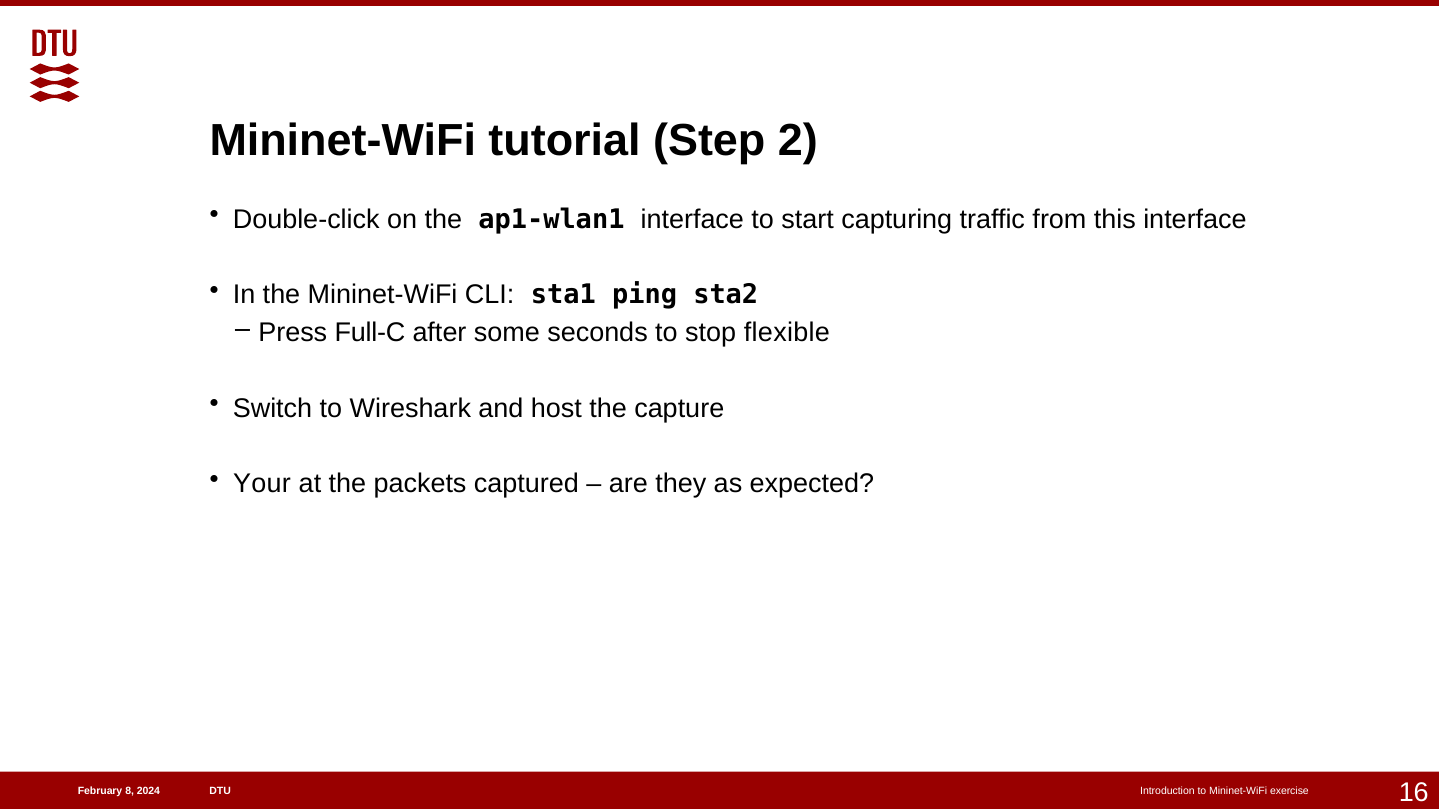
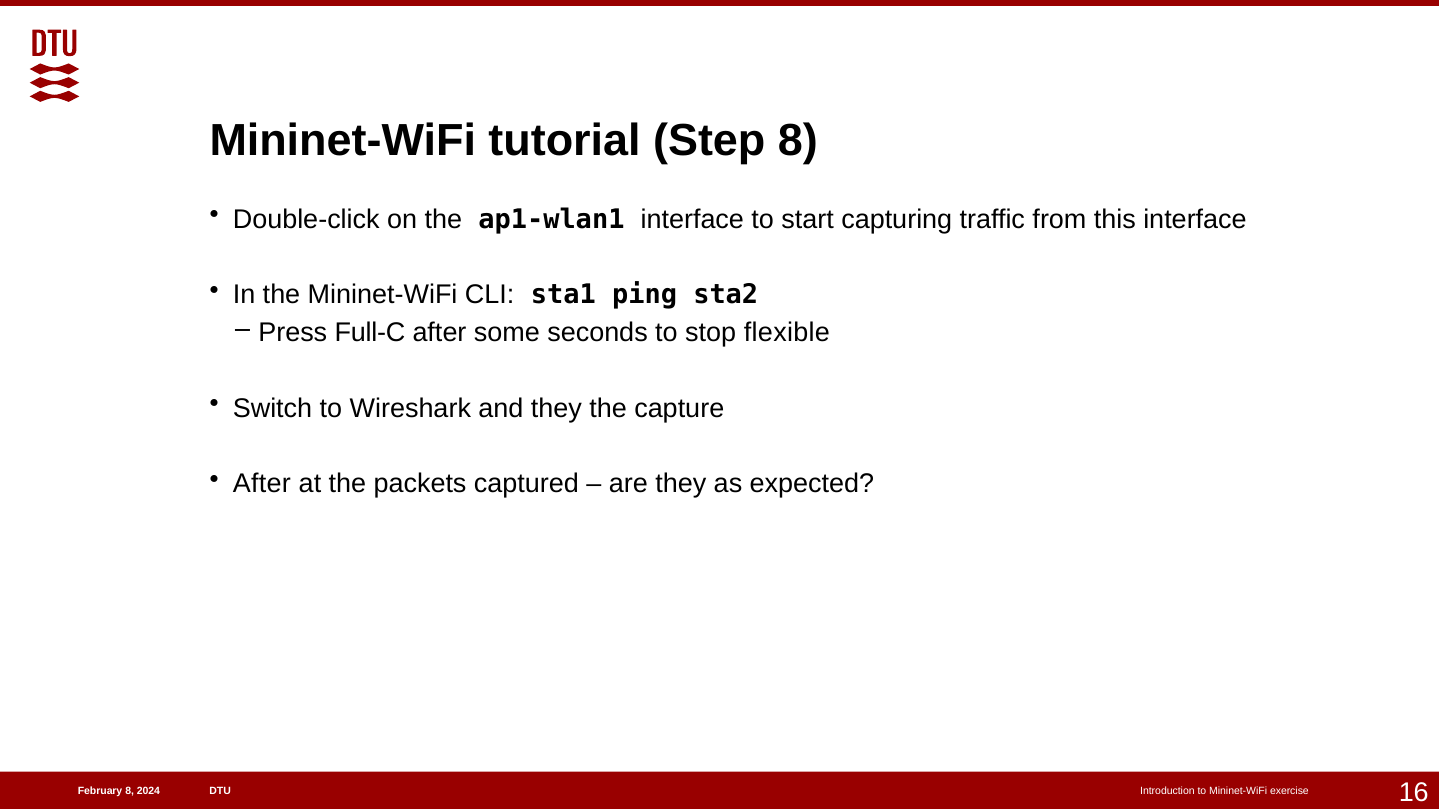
Step 2: 2 -> 8 (798, 141)
and host: host -> they (556, 408)
Your: Your -> After (262, 484)
